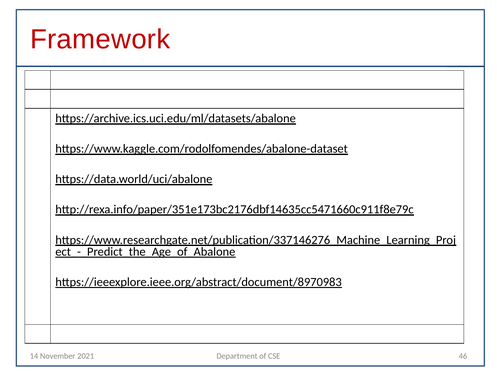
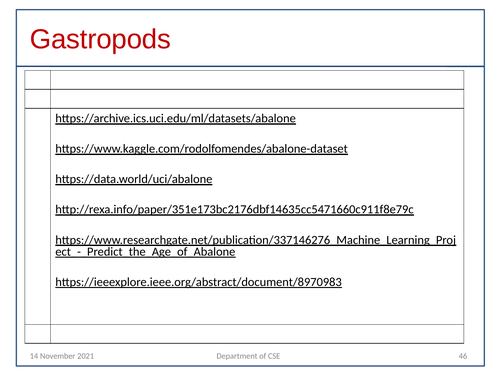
Framework: Framework -> Gastropods (100, 39)
